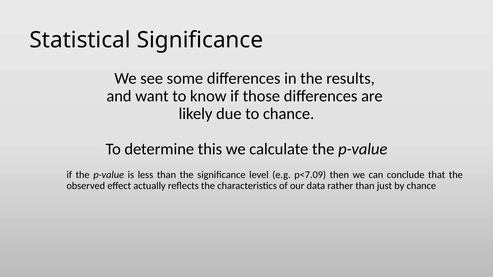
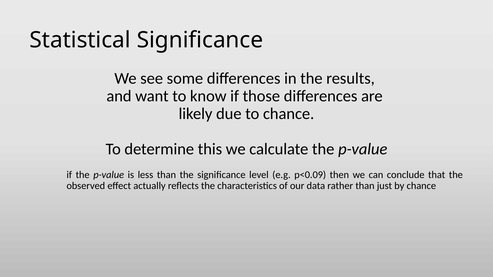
p<7.09: p<7.09 -> p<0.09 (310, 175)
